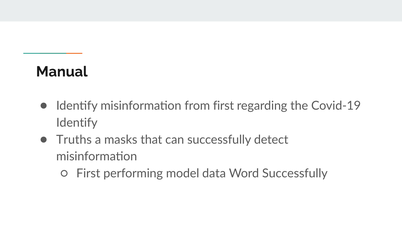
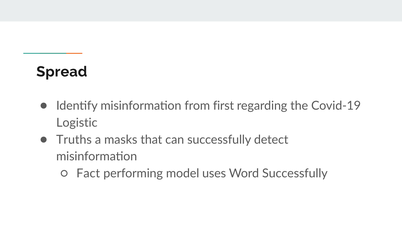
Manual: Manual -> Spread (62, 72)
Identify: Identify -> Logistic (77, 123)
First: First -> Fact (88, 174)
data: data -> uses (214, 174)
